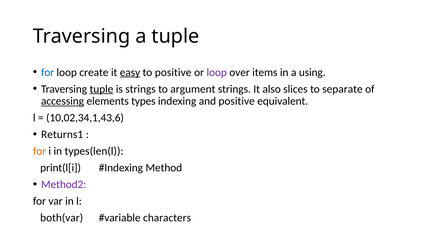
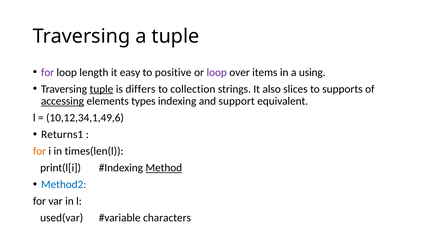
for colour: blue -> purple (48, 72)
create: create -> length (94, 72)
easy underline: present -> none (130, 72)
is strings: strings -> differs (140, 89)
argument: argument -> collection (193, 89)
separate: separate -> supports (342, 89)
and positive: positive -> support (237, 101)
10,02,34,1,43,6: 10,02,34,1,43,6 -> 10,12,34,1,49,6 (85, 118)
types(len(l: types(len(l -> times(len(l (94, 151)
Method underline: none -> present (164, 168)
Method2 colour: purple -> blue (64, 184)
both(var: both(var -> used(var (62, 218)
